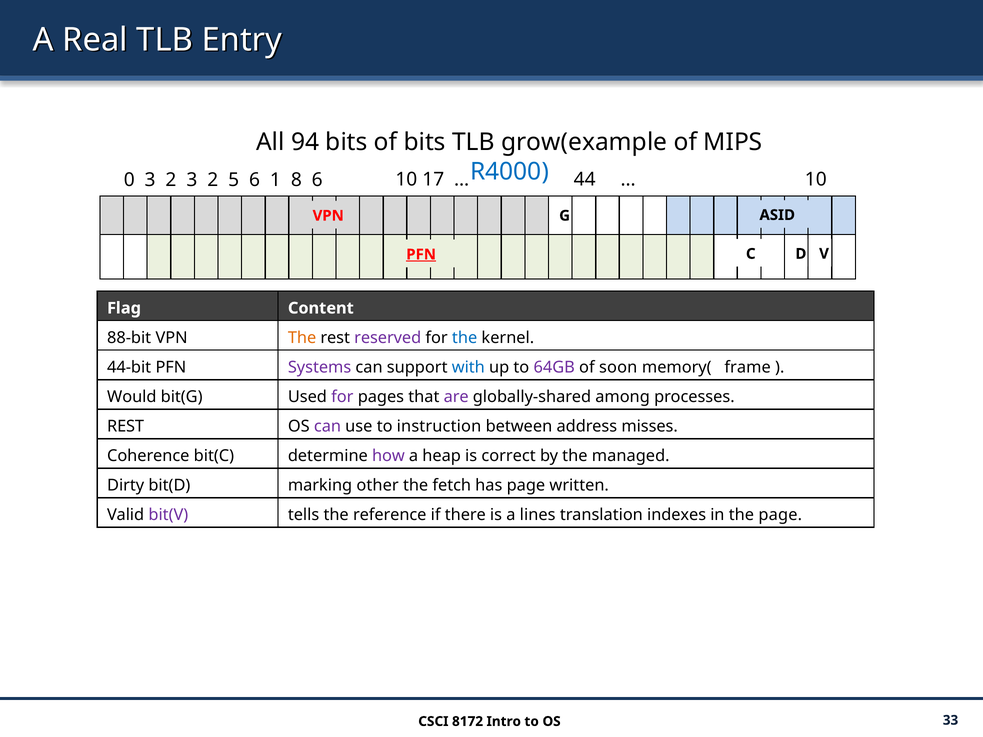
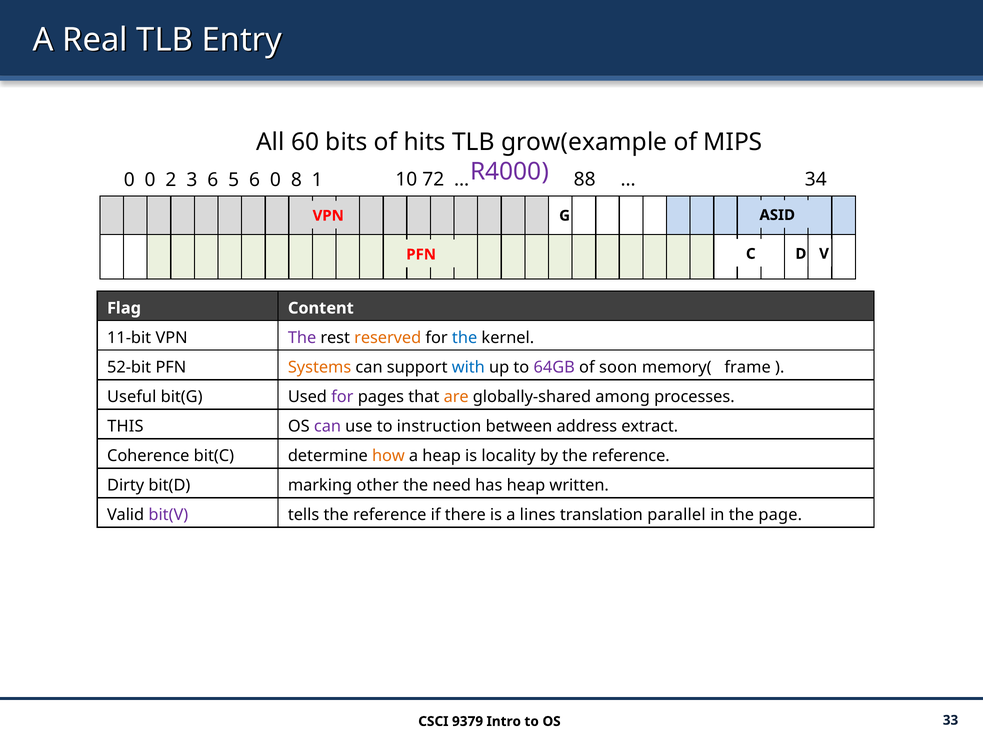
94: 94 -> 60 (305, 142)
of bits: bits -> hits (425, 142)
R4000 colour: blue -> purple (510, 172)
0 3: 3 -> 0 (150, 180)
2 3 2: 2 -> 6 (213, 180)
6 1: 1 -> 0 (275, 180)
8 6: 6 -> 1 (317, 180)
17: 17 -> 72 (433, 179)
44: 44 -> 88 (585, 179)
10: 10 -> 34 (816, 179)
PFN underline: present -> none (421, 255)
88-bit: 88-bit -> 11-bit (129, 338)
The colour: orange -> purple (302, 338)
reserved colour: purple -> orange (388, 338)
44-bit: 44-bit -> 52-bit (129, 367)
Systems colour: purple -> orange (320, 367)
Would: Would -> Useful (132, 397)
are colour: purple -> orange (456, 397)
REST: REST -> THIS (125, 426)
misses: misses -> extract (650, 426)
how colour: purple -> orange (388, 456)
correct: correct -> locality (509, 456)
by the managed: managed -> reference (631, 456)
fetch: fetch -> need (452, 485)
has page: page -> heap (526, 485)
indexes: indexes -> parallel (676, 515)
8172: 8172 -> 9379 (468, 722)
